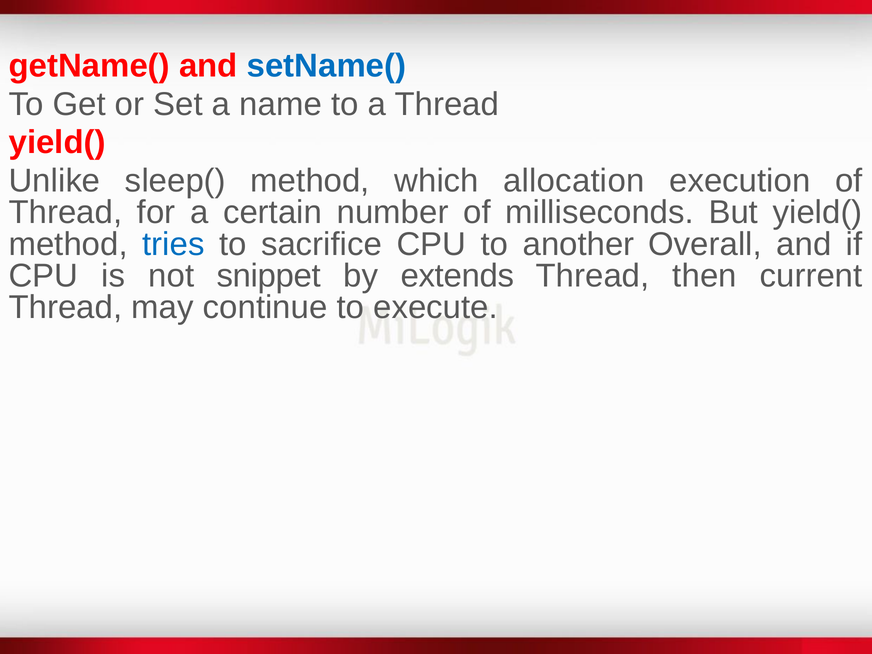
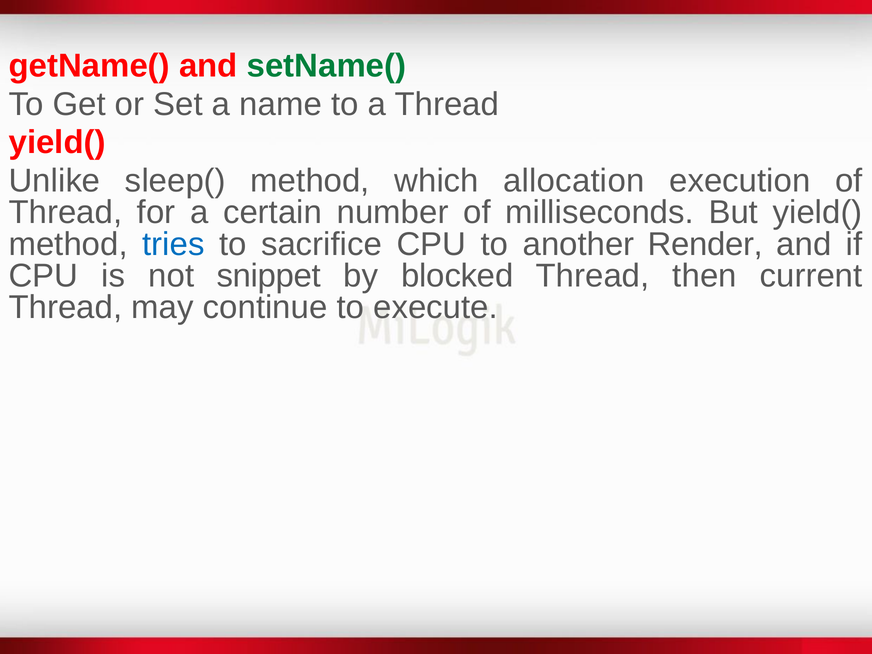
setName( colour: blue -> green (326, 66)
Overall: Overall -> Render (705, 244)
extends: extends -> blocked (457, 276)
